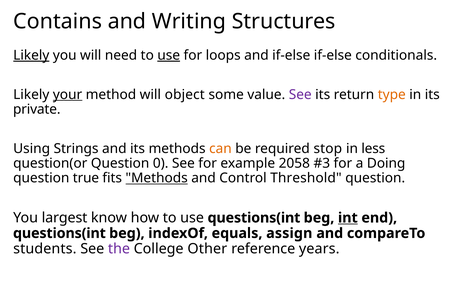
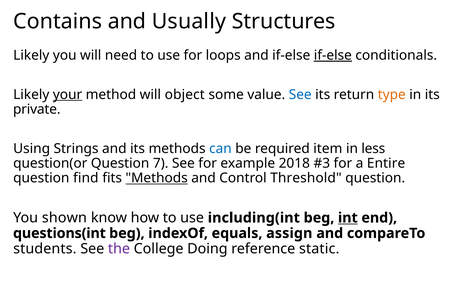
Writing: Writing -> Usually (189, 21)
Likely underline: present -> none (31, 55)
use underline: present -> none (169, 55)
if-else underline: none -> present (333, 55)
See colour: purple -> blue (300, 94)
can colour: orange -> blue (220, 148)
stop: stop -> item (328, 148)
0: 0 -> 7 (161, 163)
2058: 2058 -> 2018 (294, 163)
Doing: Doing -> Entire (386, 163)
true: true -> find (86, 178)
largest: largest -> shown (64, 217)
use questions(int: questions(int -> including(int (254, 217)
Other: Other -> Doing (207, 248)
years: years -> static (319, 248)
